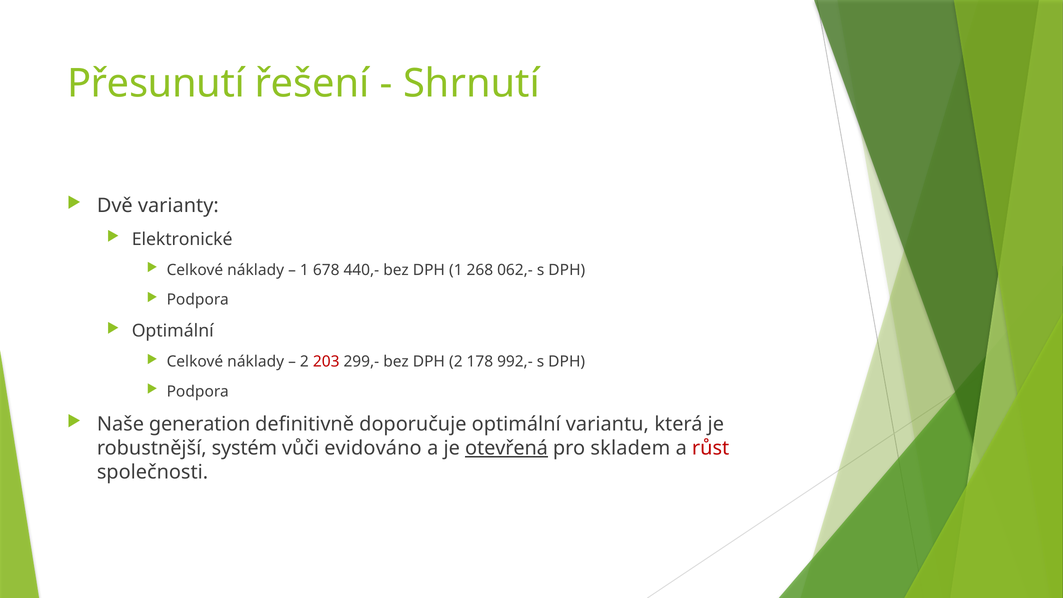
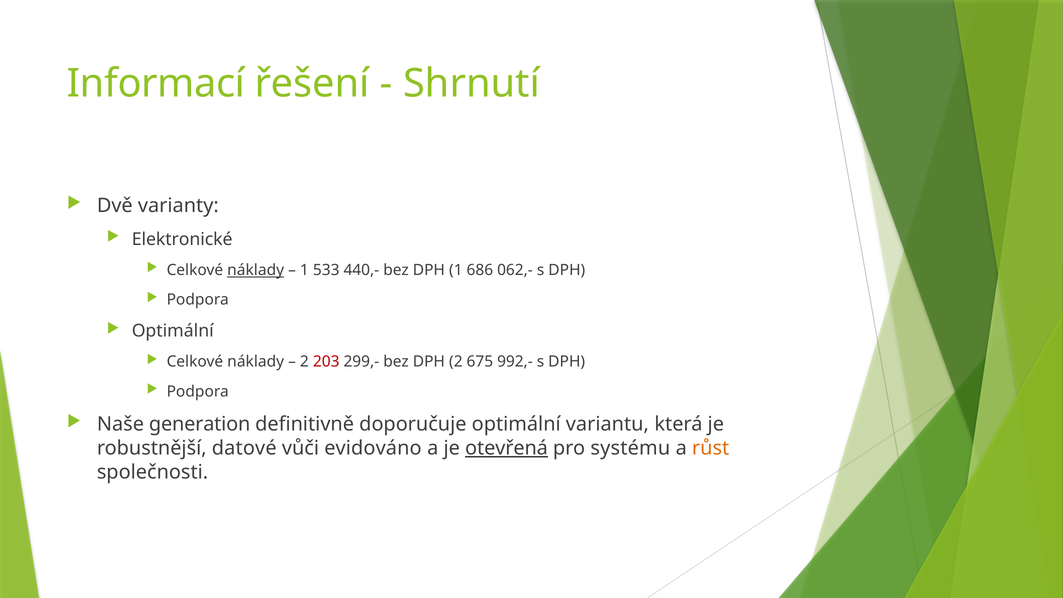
Přesunutí: Přesunutí -> Informací (156, 84)
náklady underline: none -> present (256, 270)
678: 678 -> 533 (326, 270)
268: 268 -> 686 (480, 270)
178: 178 -> 675 (480, 362)
systém: systém -> datové (244, 448)
skladem: skladem -> systému (630, 448)
růst colour: red -> orange (711, 448)
